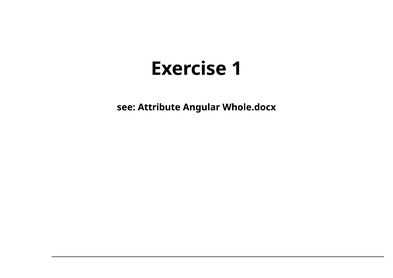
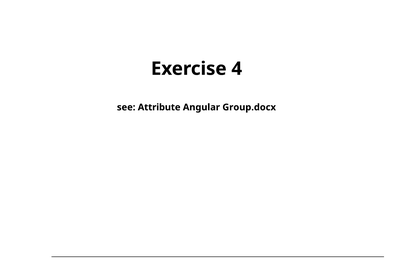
1: 1 -> 4 (237, 69)
Whole.docx: Whole.docx -> Group.docx (249, 107)
